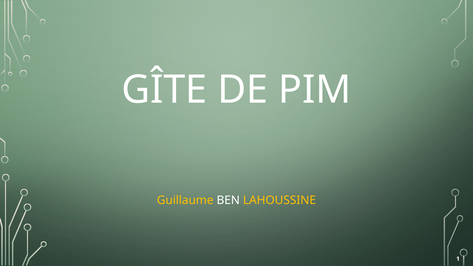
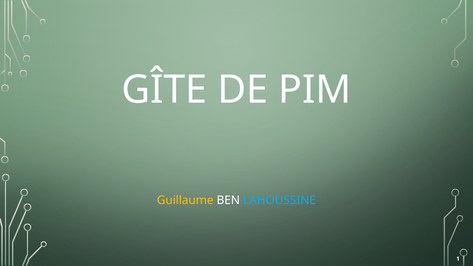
LAHOUSSINE colour: yellow -> light blue (279, 200)
